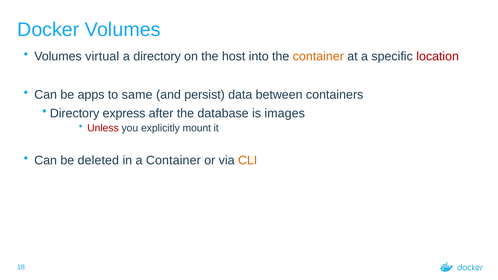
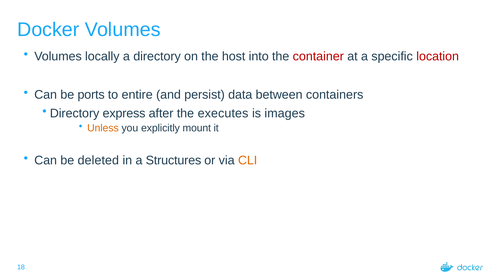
virtual: virtual -> locally (102, 56)
container colour: orange -> red (318, 56)
apps: apps -> ports (91, 95)
same: same -> entire (137, 95)
database: database -> executes (223, 113)
Unless colour: red -> orange (103, 128)
a Container: Container -> Structures (173, 160)
